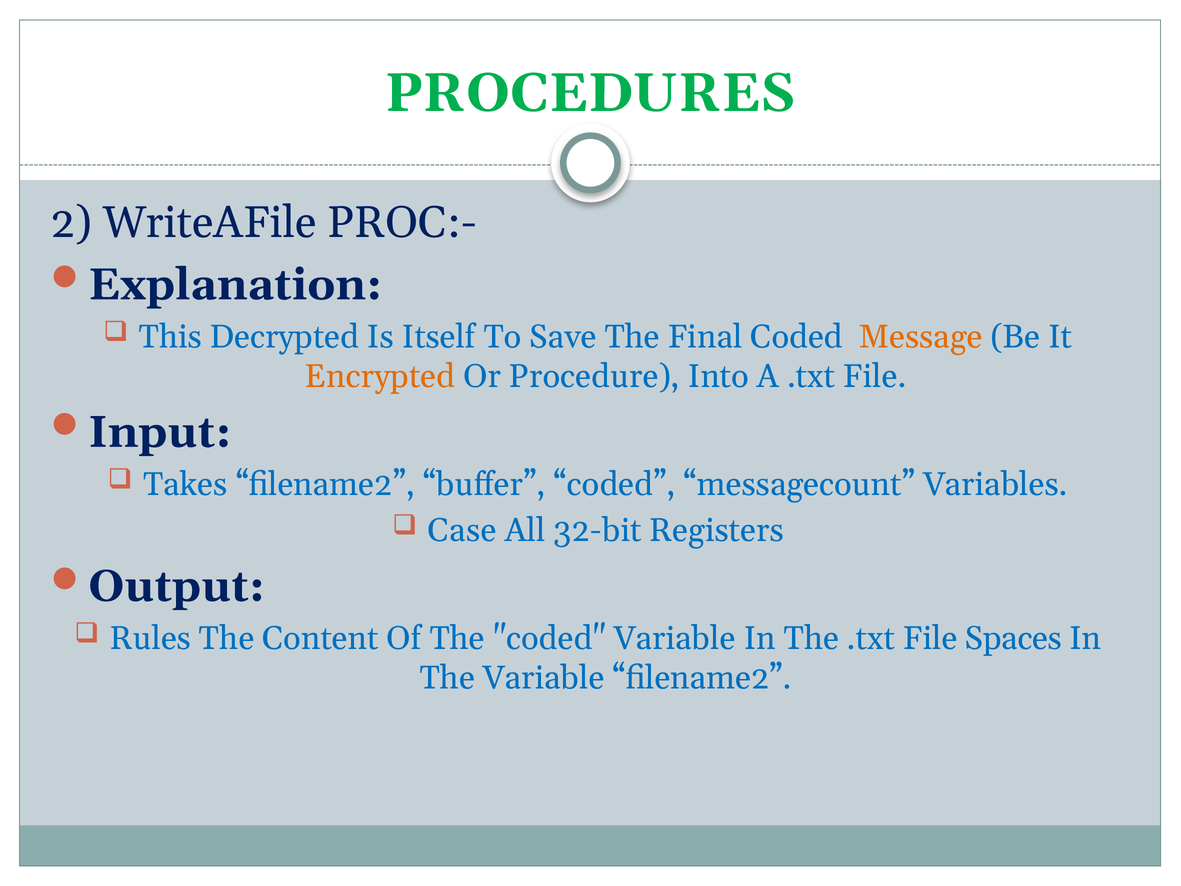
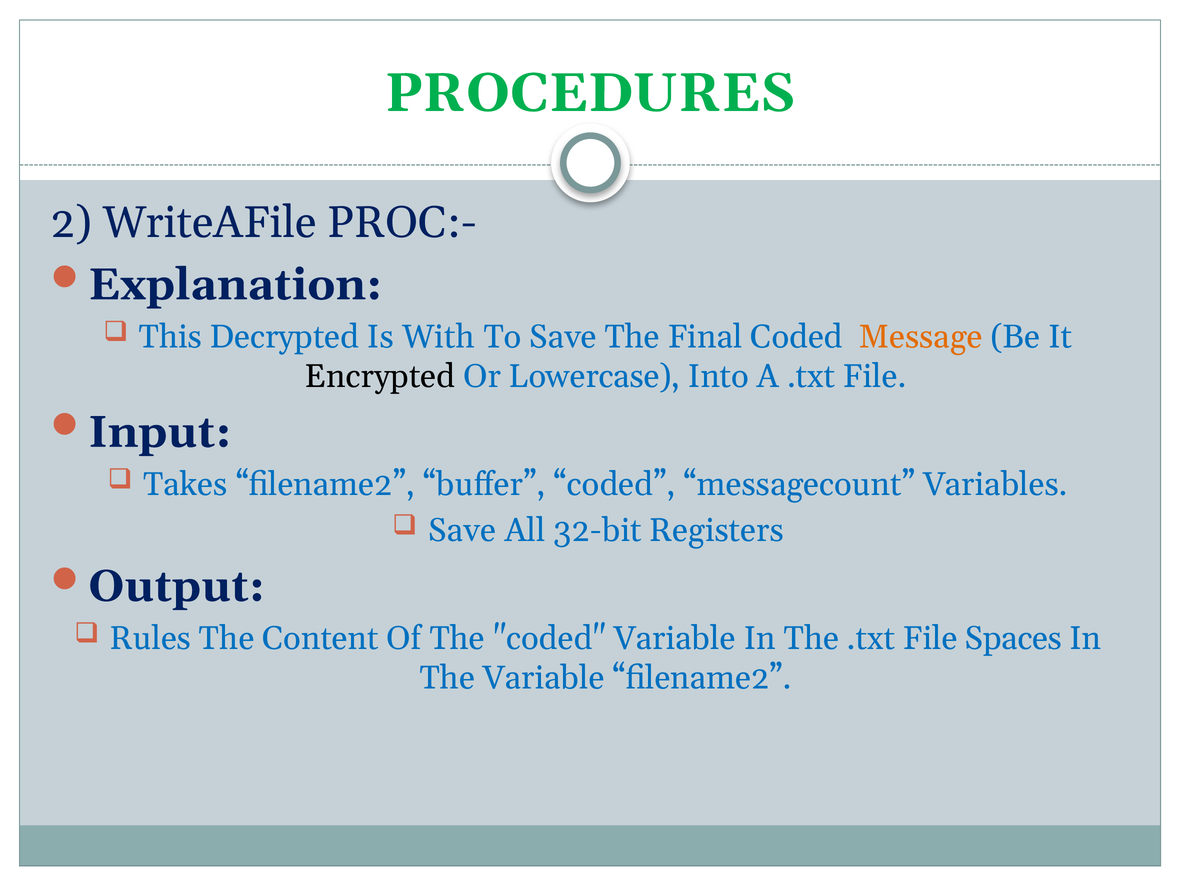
Itself: Itself -> With (439, 337)
Encrypted colour: orange -> black (380, 376)
Procedure: Procedure -> Lowercase (595, 376)
Case: Case -> Save (462, 530)
